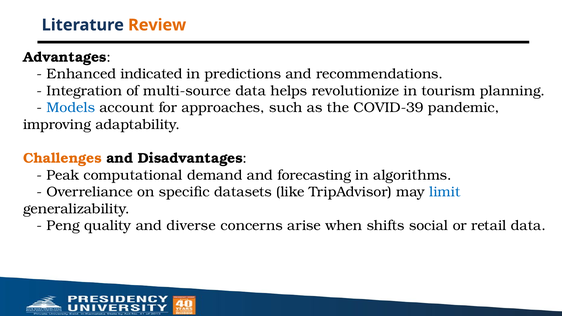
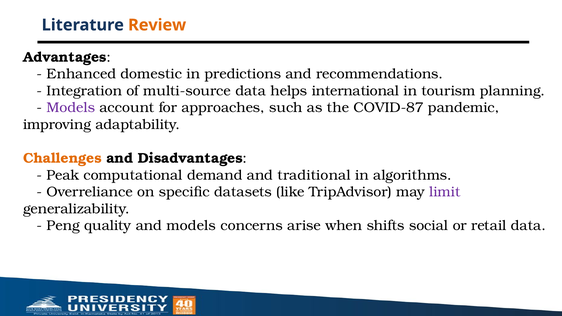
indicated: indicated -> domestic (151, 74)
revolutionize: revolutionize -> international (355, 91)
Models colour: blue -> purple (71, 108)
COVID-39: COVID-39 -> COVID-87 (389, 108)
forecasting: forecasting -> traditional (314, 175)
limit colour: blue -> purple (445, 192)
and diverse: diverse -> models (191, 226)
